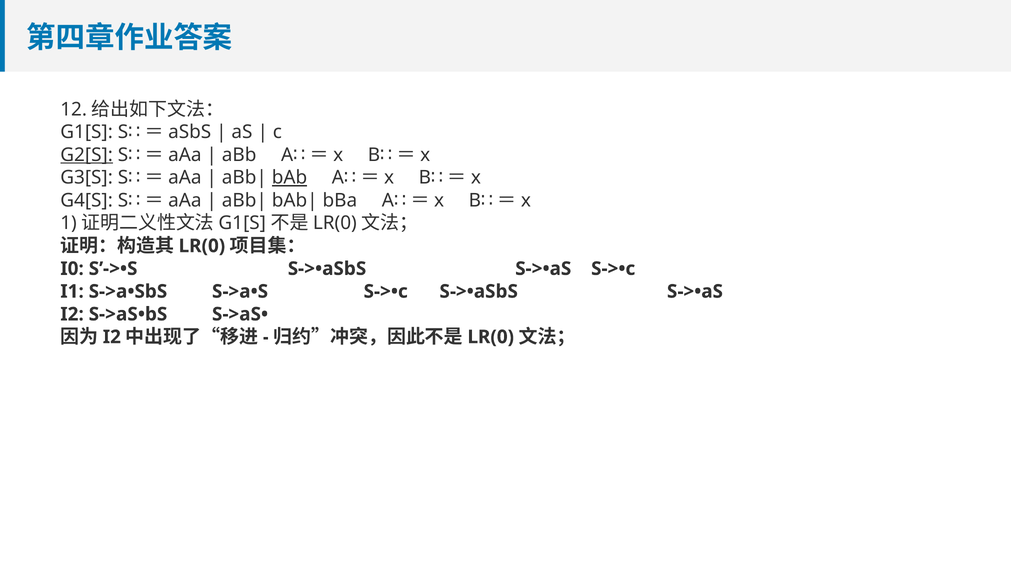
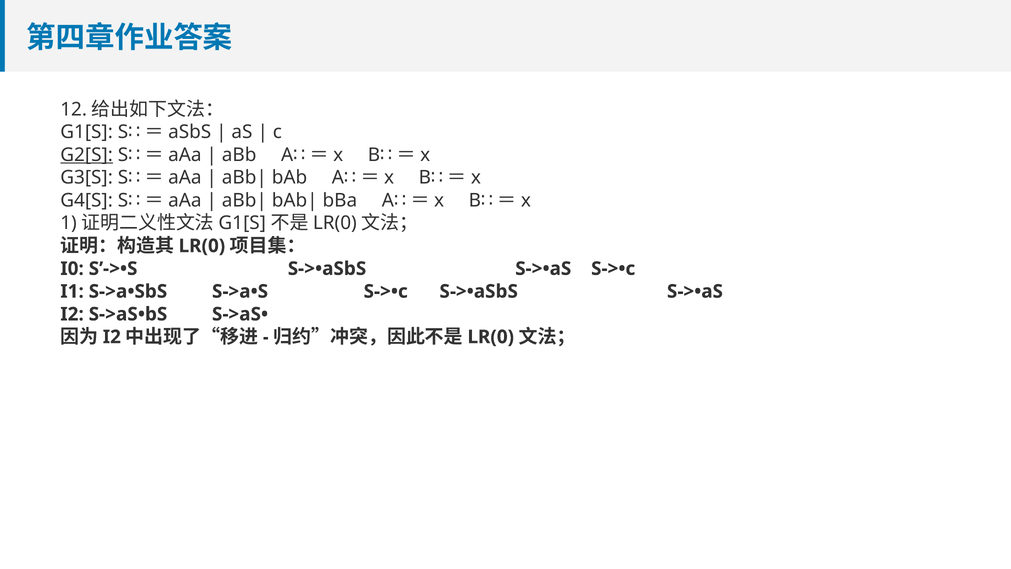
bAb underline: present -> none (289, 178)
